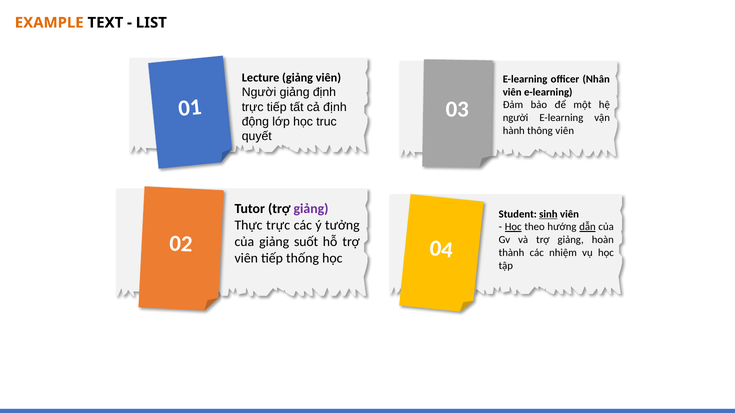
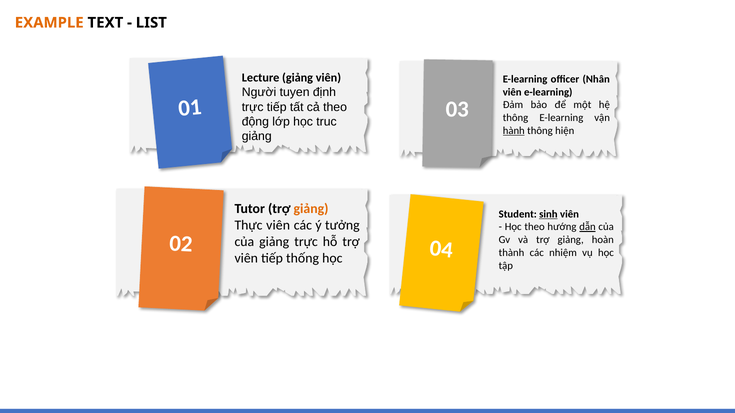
Người giảng: giảng -> tuyen (295, 92)
cả định: định -> theo (335, 107)
người: người -> thông (516, 118)
hành underline: none -> present (514, 131)
thông viên: viên -> hiện (565, 131)
quyết: quyết -> giảng (257, 137)
giảng colour: purple -> orange (311, 209)
Thực trực: trực -> viên (278, 225)
Học underline: present -> none (513, 227)
giảng suốt: suốt -> trực (306, 242)
